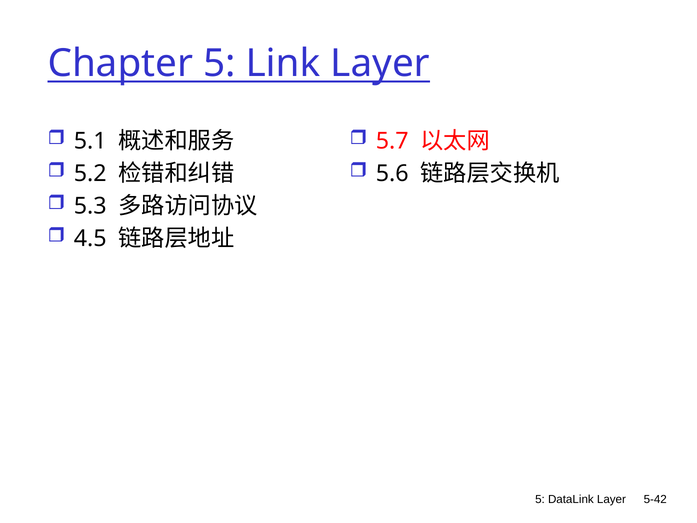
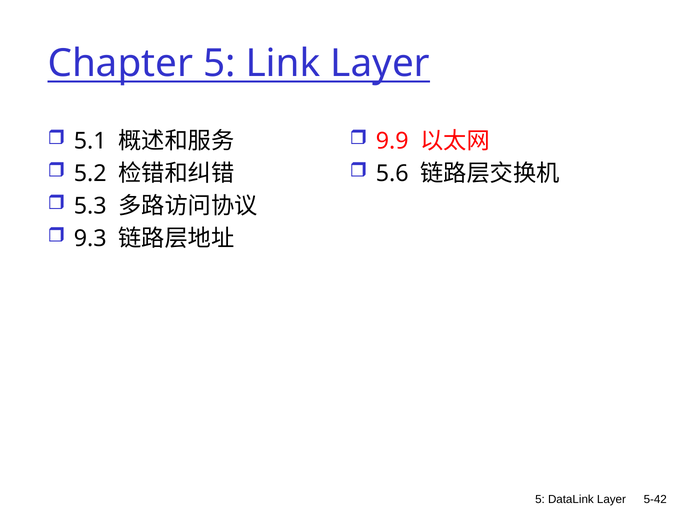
5.7: 5.7 -> 9.9 (392, 141)
4.5: 4.5 -> 9.3 (90, 239)
